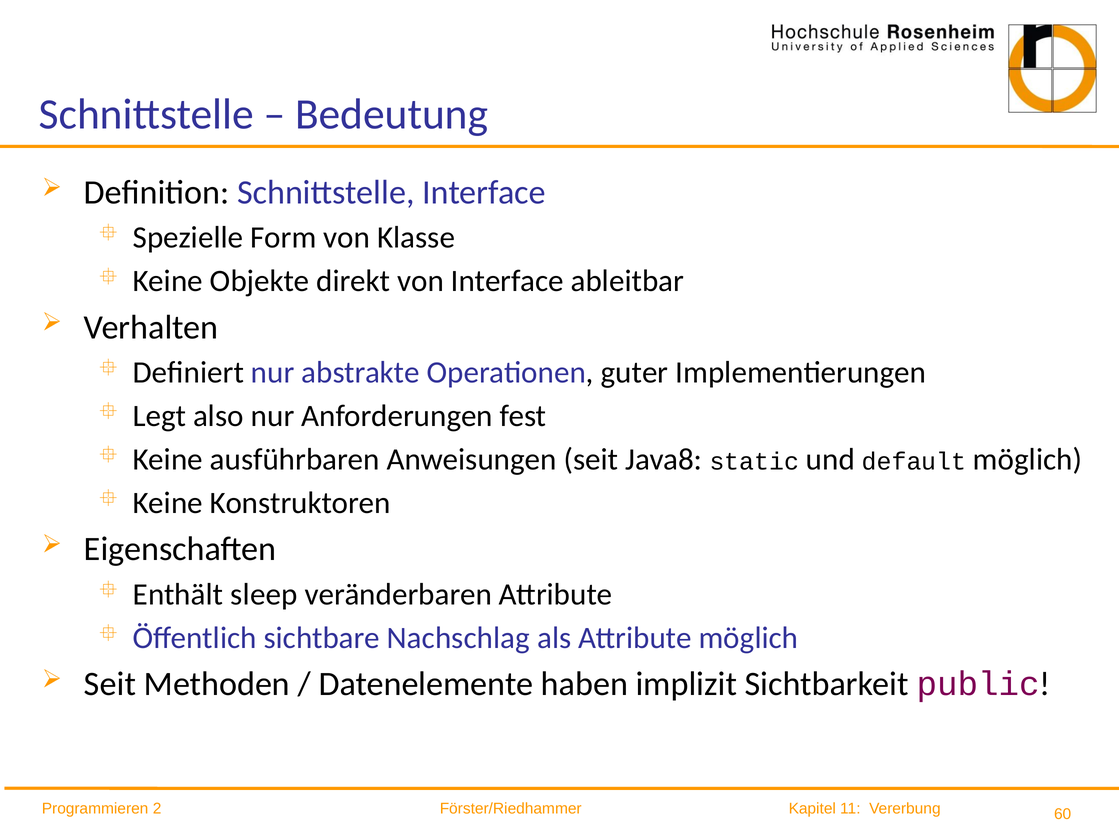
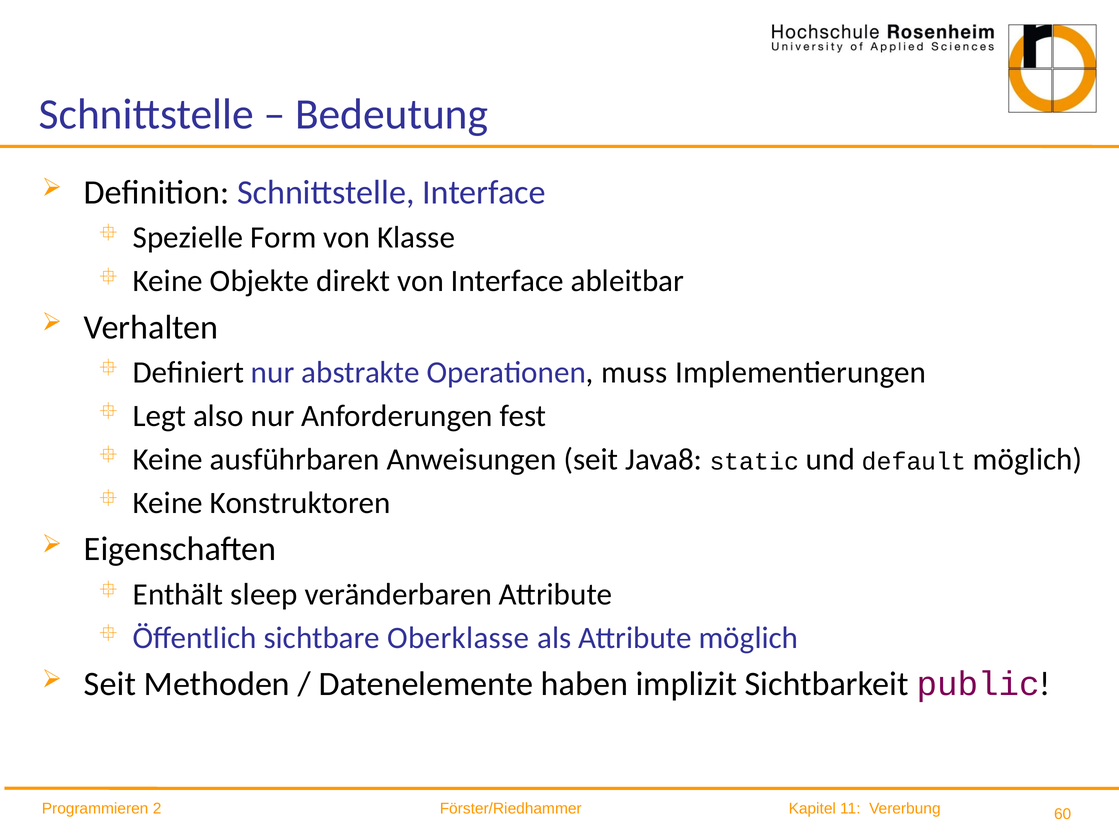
guter: guter -> muss (634, 373)
Nachschlag: Nachschlag -> Oberklasse (458, 638)
